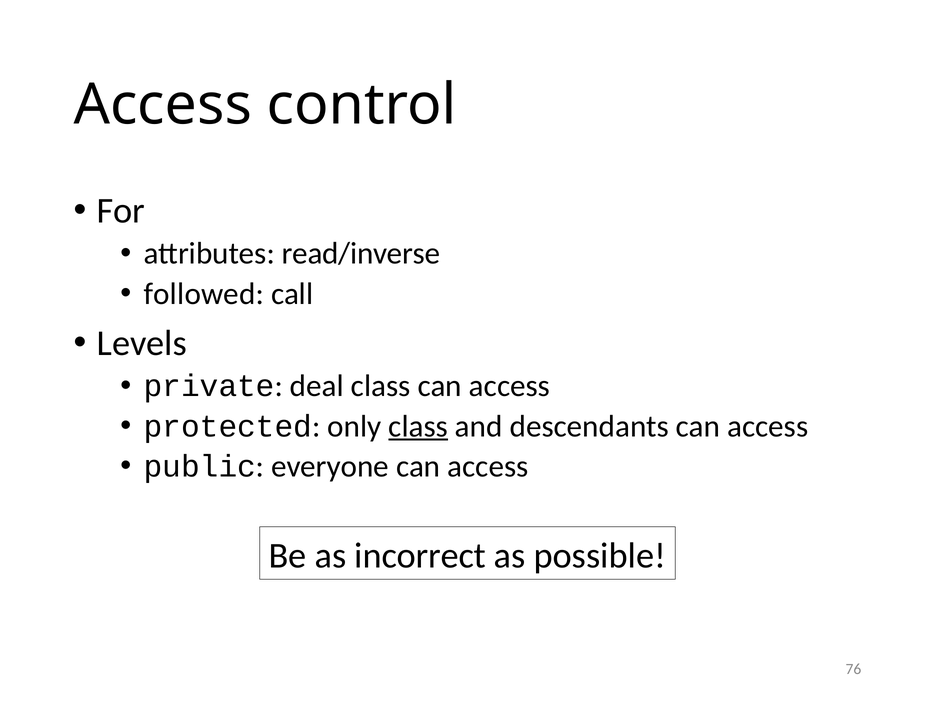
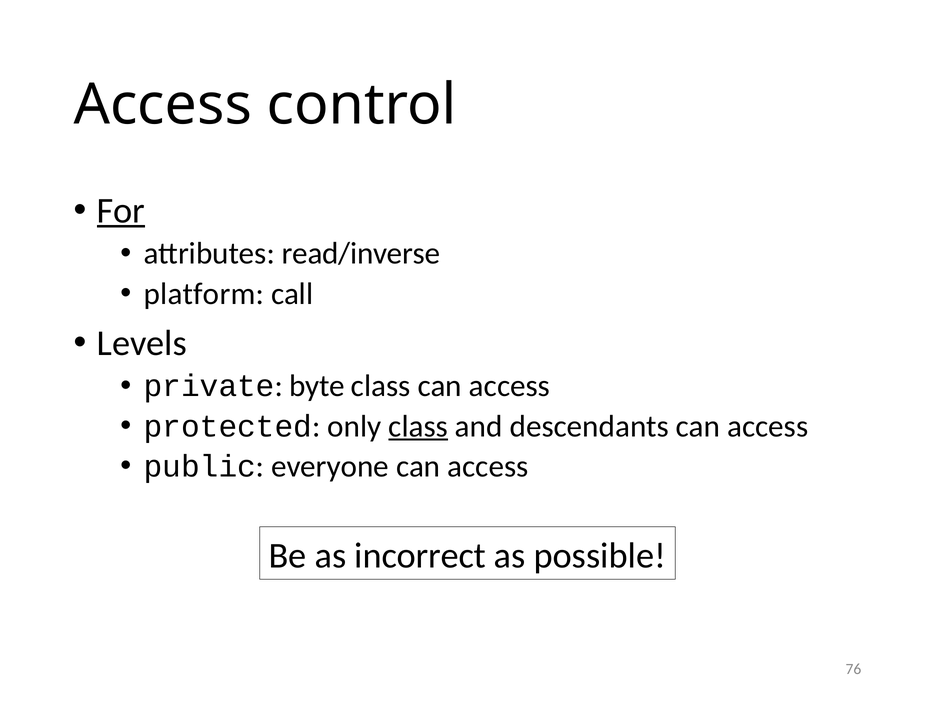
For underline: none -> present (121, 211)
followed: followed -> platform (204, 294)
deal: deal -> byte (317, 386)
